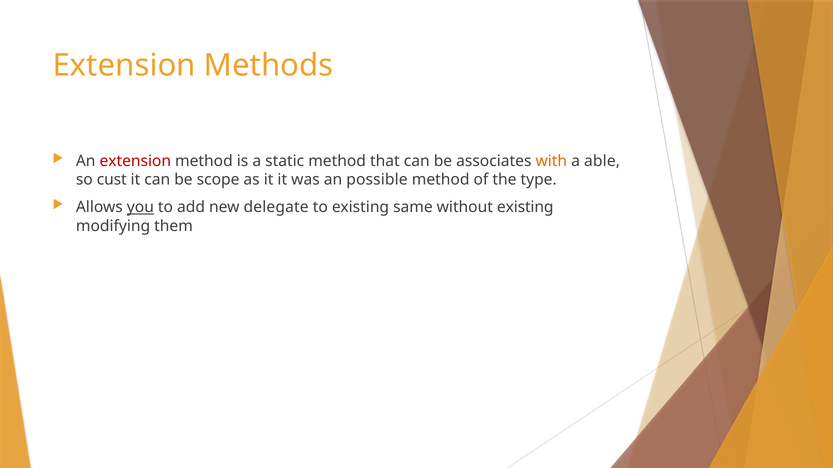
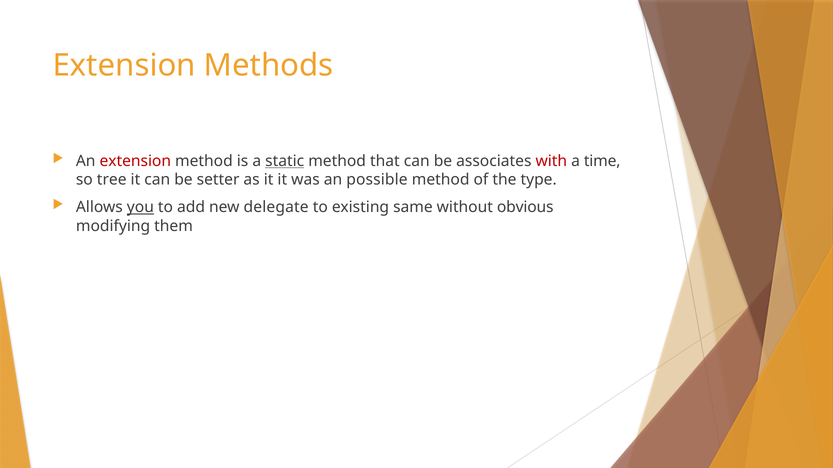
static underline: none -> present (285, 161)
with colour: orange -> red (551, 161)
able: able -> time (602, 161)
cust: cust -> tree (112, 180)
scope: scope -> setter (218, 180)
without existing: existing -> obvious (525, 207)
